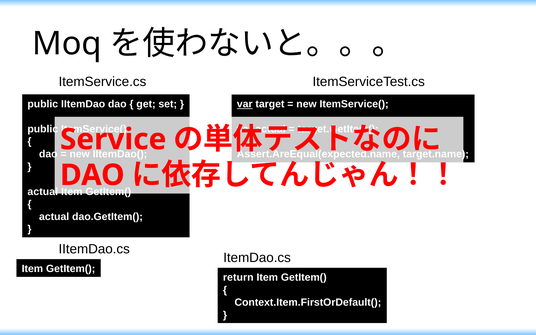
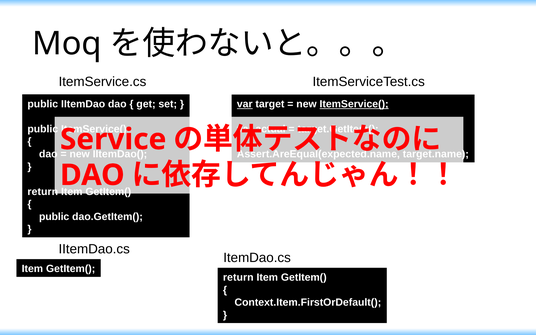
ItemService( underline: none -> present (354, 104)
actual: actual -> return (43, 192)
actual: actual -> public (54, 217)
